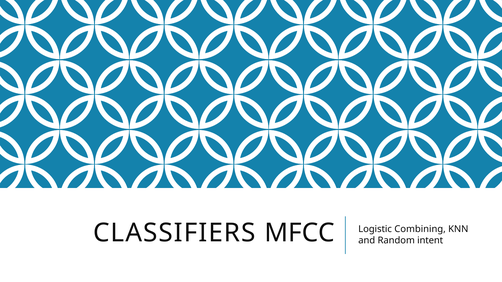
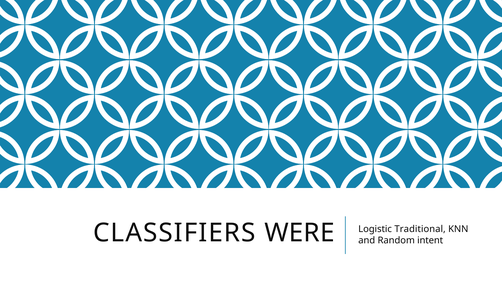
MFCC: MFCC -> WERE (300, 233)
Combining: Combining -> Traditional (420, 229)
